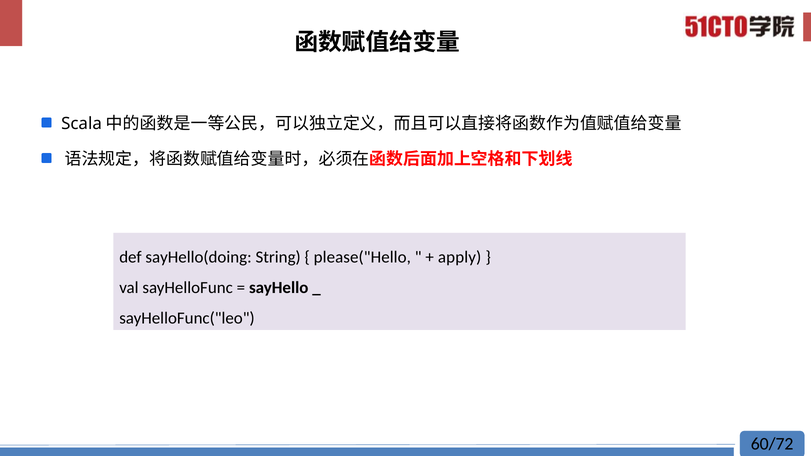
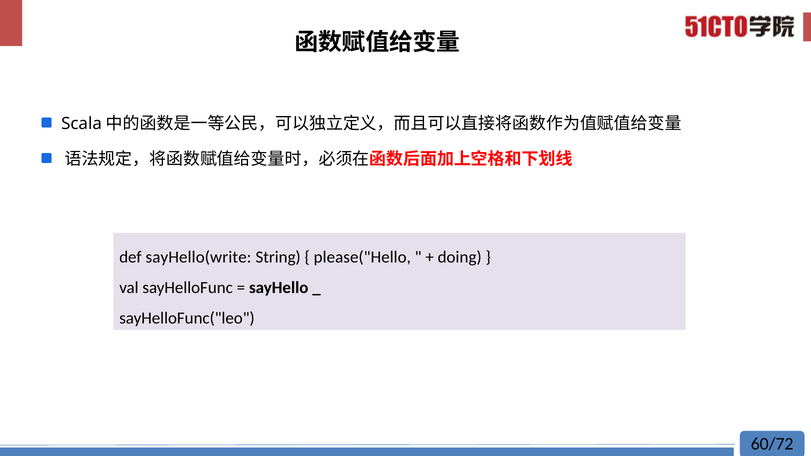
sayHello(doing: sayHello(doing -> sayHello(write (198, 257)
apply: apply -> doing (460, 257)
